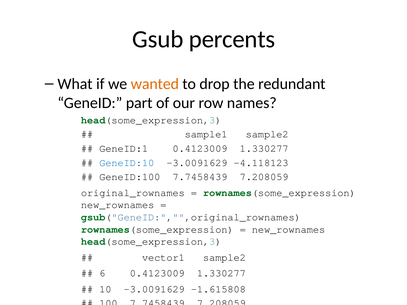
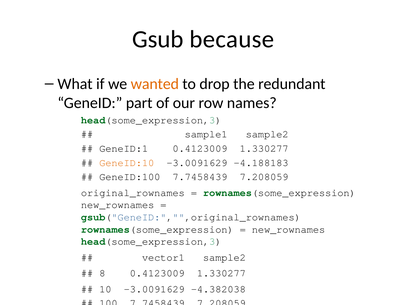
percents: percents -> because (232, 39)
GeneID:10 colour: blue -> orange (127, 163)
-4.118123: -4.118123 -> -4.188183 (261, 163)
6: 6 -> 8 (102, 273)
-1.615808: -1.615808 -> -4.382038 (218, 289)
